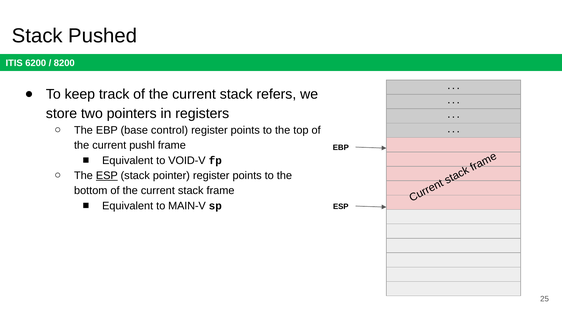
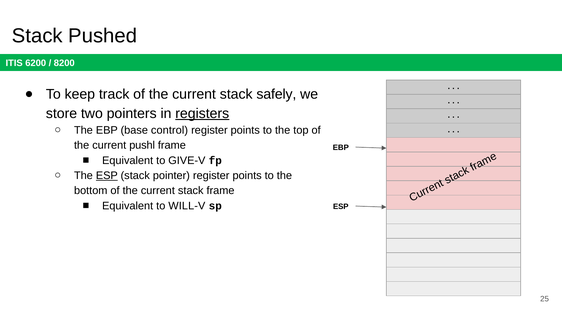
refers: refers -> safely (276, 94)
registers underline: none -> present (202, 114)
VOID-V: VOID-V -> GIVE-V (187, 161)
MAIN-V: MAIN-V -> WILL-V (187, 206)
